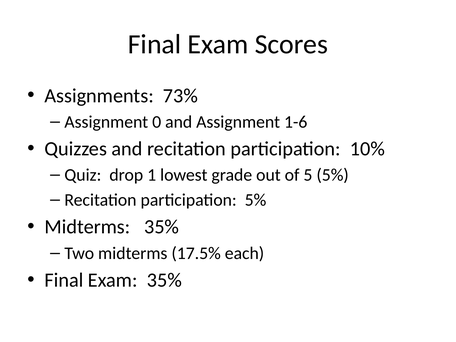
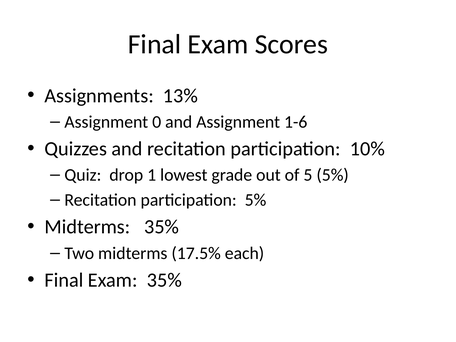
73%: 73% -> 13% (180, 96)
